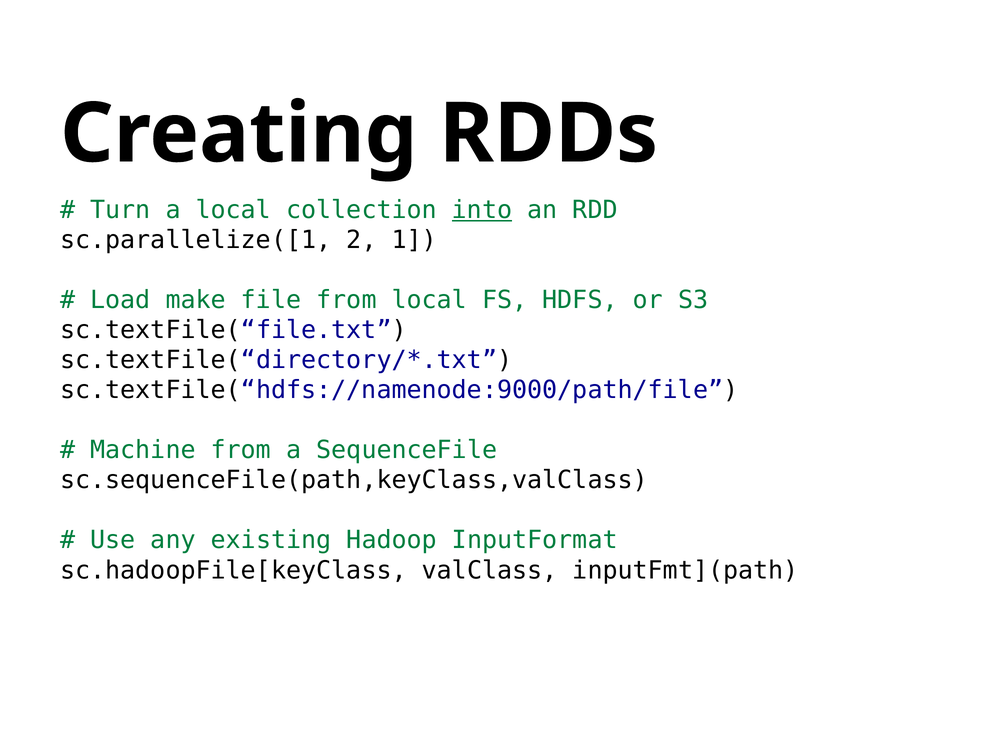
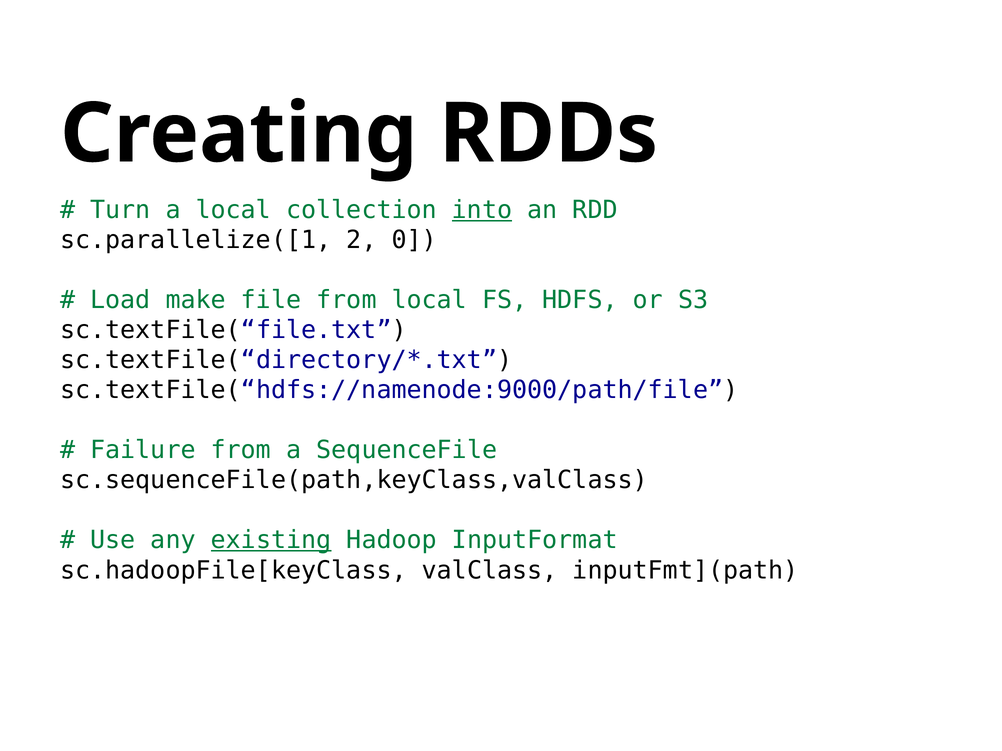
1: 1 -> 0 (414, 240)
Machine: Machine -> Failure (143, 450)
existing underline: none -> present (271, 541)
